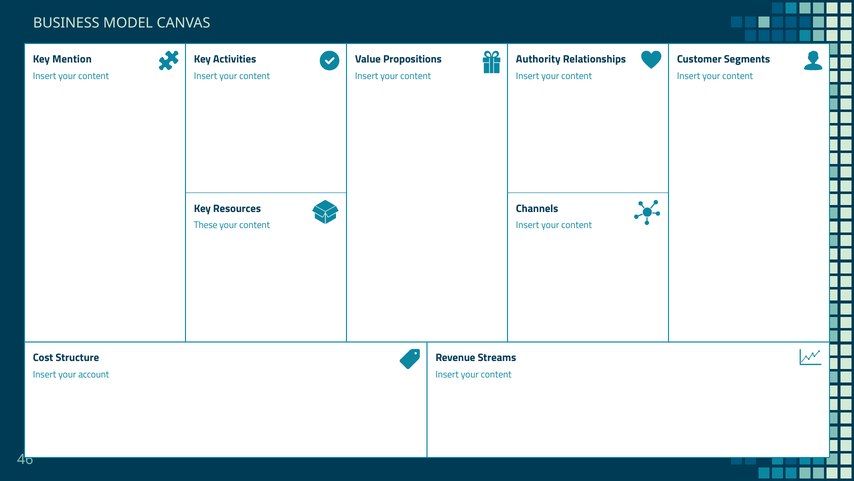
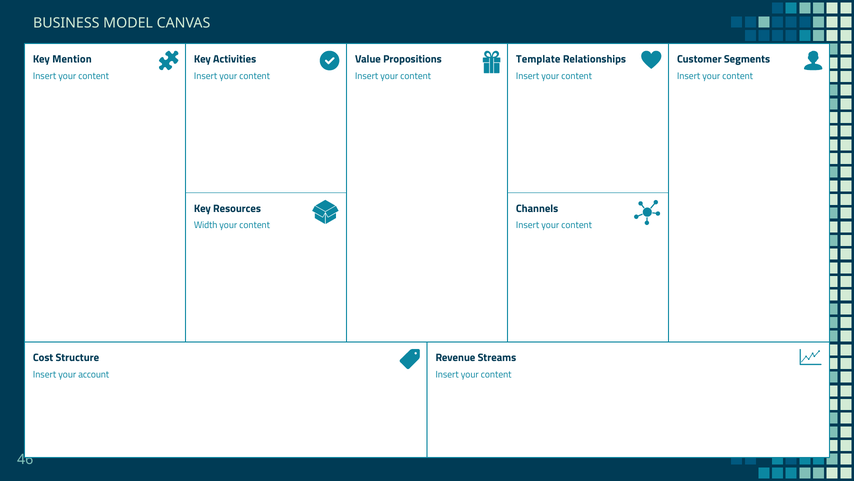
Authority: Authority -> Template (538, 59)
These: These -> Width (206, 225)
